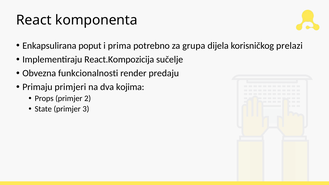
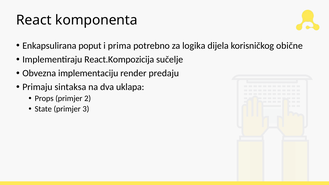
grupa: grupa -> logika (194, 46)
prelazi: prelazi -> obične (289, 46)
funkcionalnosti: funkcionalnosti -> implementaciju (88, 73)
primjeri: primjeri -> sintaksa (70, 87)
kojima: kojima -> uklapa (130, 87)
